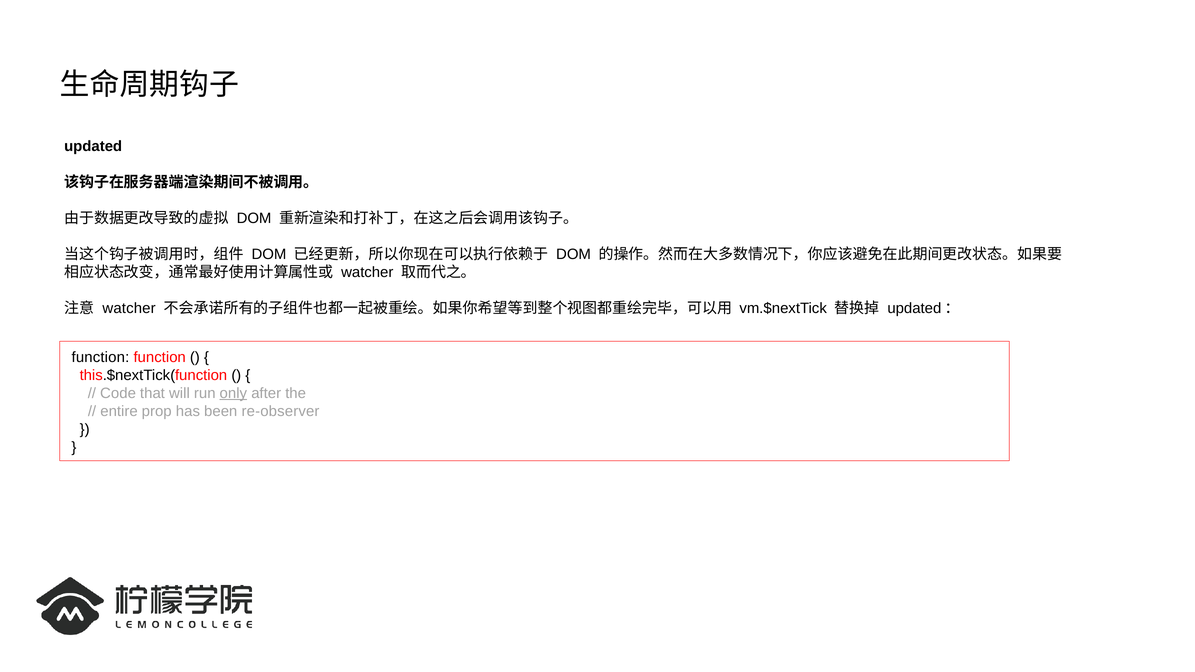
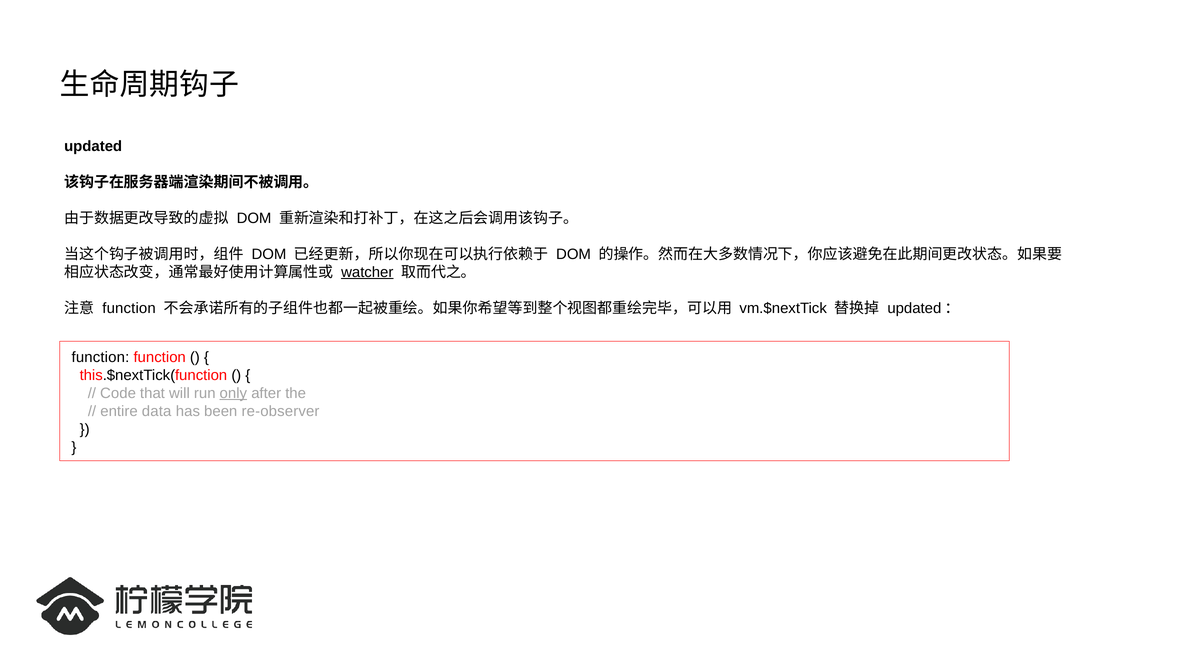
watcher underline: none -> present (367, 272)
watcher: watcher -> function (129, 308)
prop: prop -> data (157, 411)
